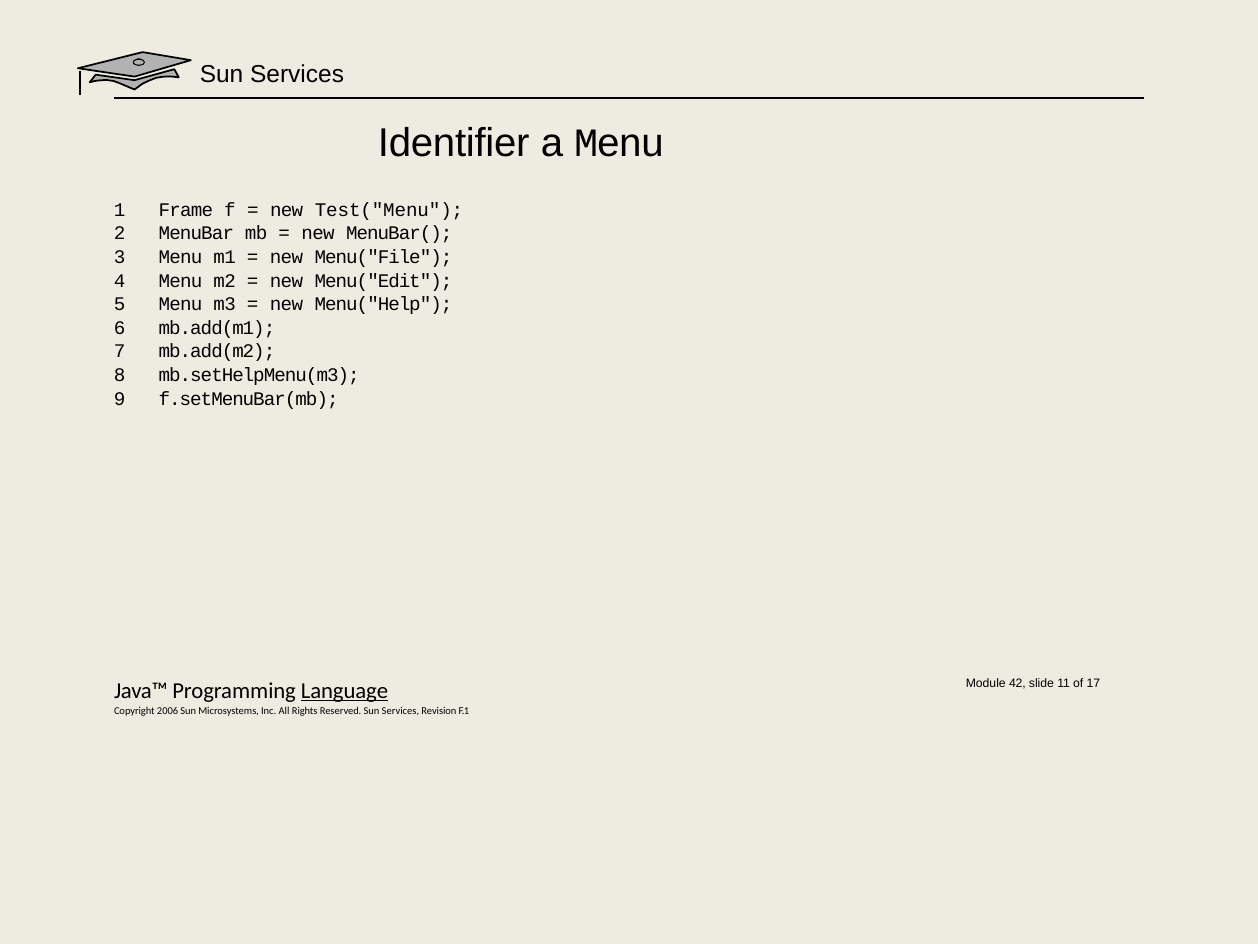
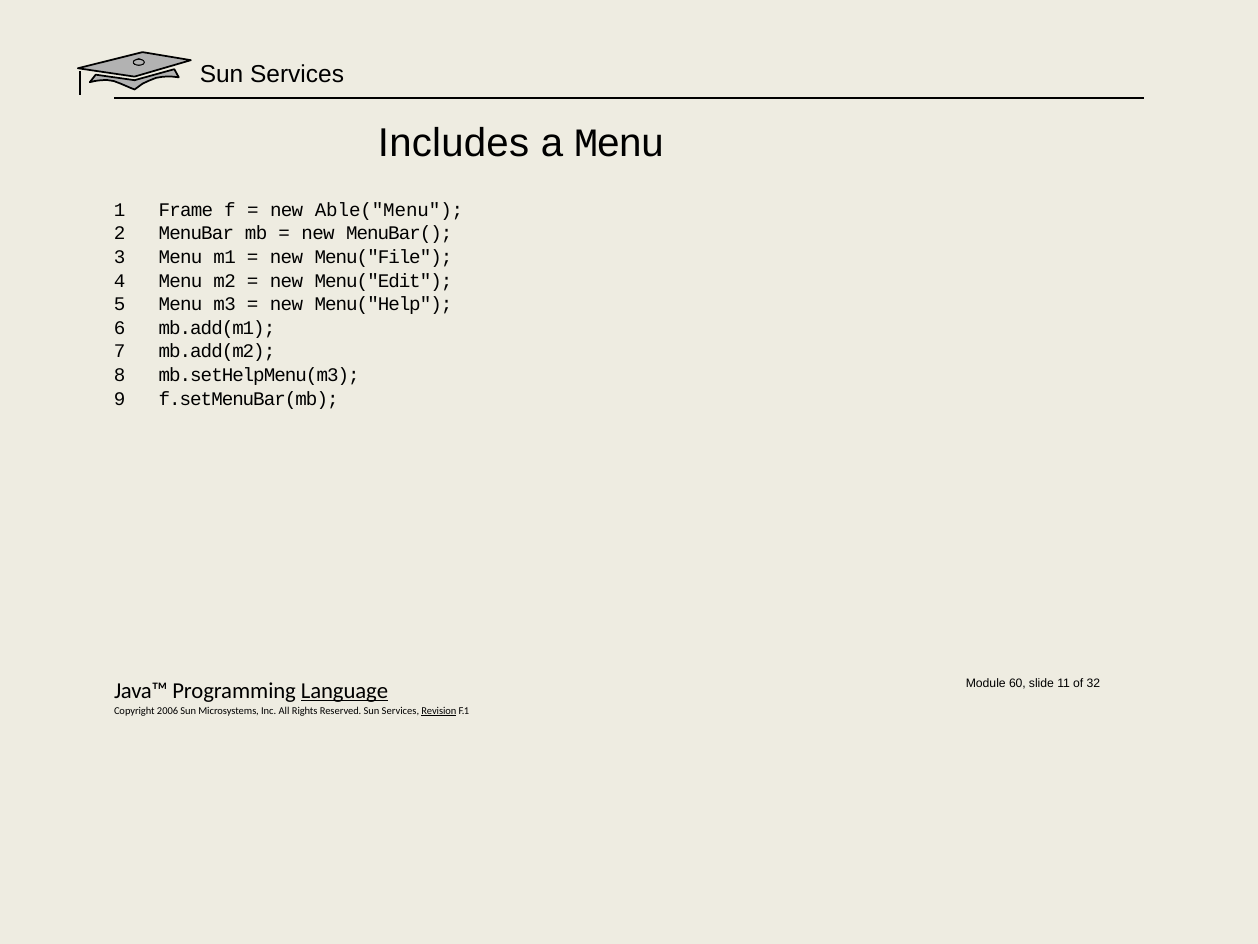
Identifier: Identifier -> Includes (454, 143)
Test("Menu: Test("Menu -> Able("Menu (389, 210)
42: 42 -> 60 (1017, 683)
17: 17 -> 32 (1093, 683)
Revision underline: none -> present (439, 710)
